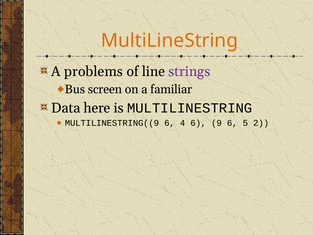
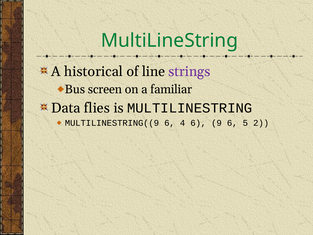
MultiLineString colour: orange -> green (169, 40)
problems: problems -> historical (94, 71)
here: here -> flies (97, 108)
